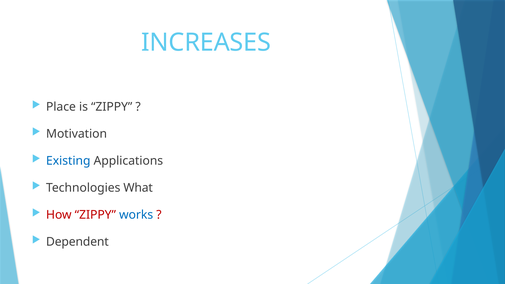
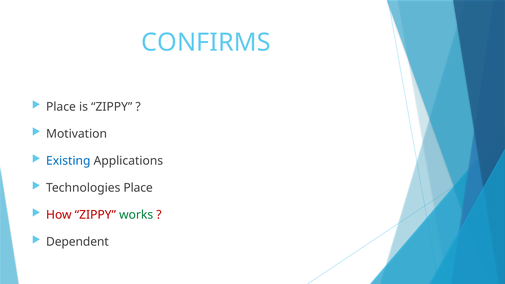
INCREASES: INCREASES -> CONFIRMS (206, 42)
Technologies What: What -> Place (138, 188)
works colour: blue -> green (136, 215)
